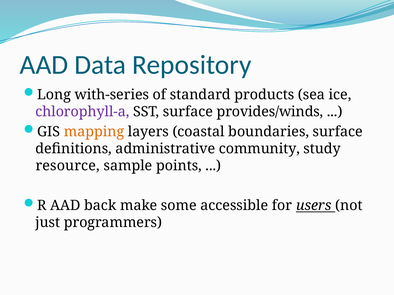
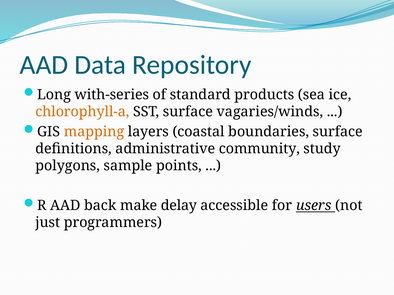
chlorophyll-a colour: purple -> orange (82, 112)
provides/winds: provides/winds -> vagaries/winds (270, 112)
resource: resource -> polygons (68, 166)
some: some -> delay (179, 206)
